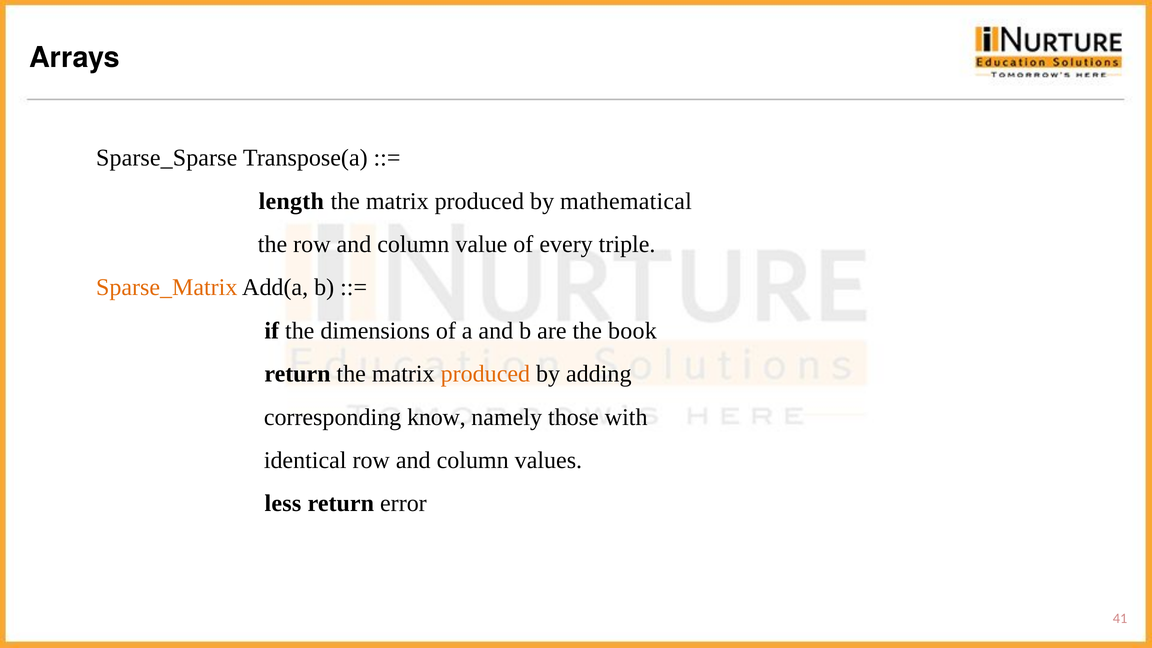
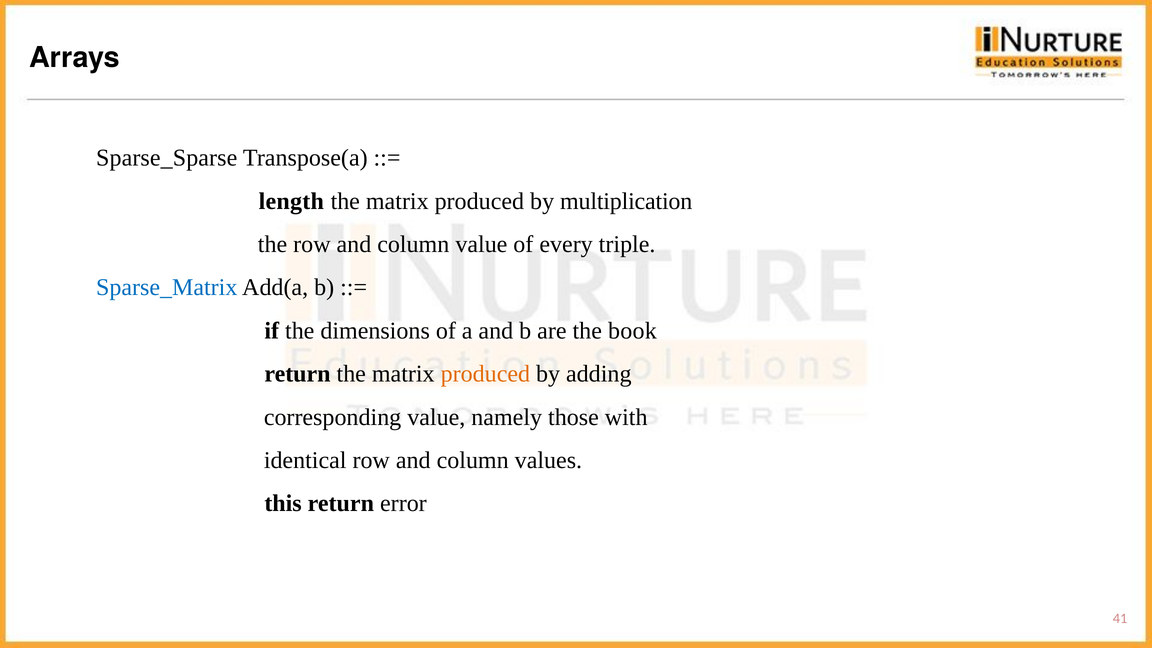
mathematical: mathematical -> multiplication (626, 201)
Sparse_Matrix colour: orange -> blue (167, 287)
corresponding know: know -> value (436, 417)
less: less -> this (283, 503)
